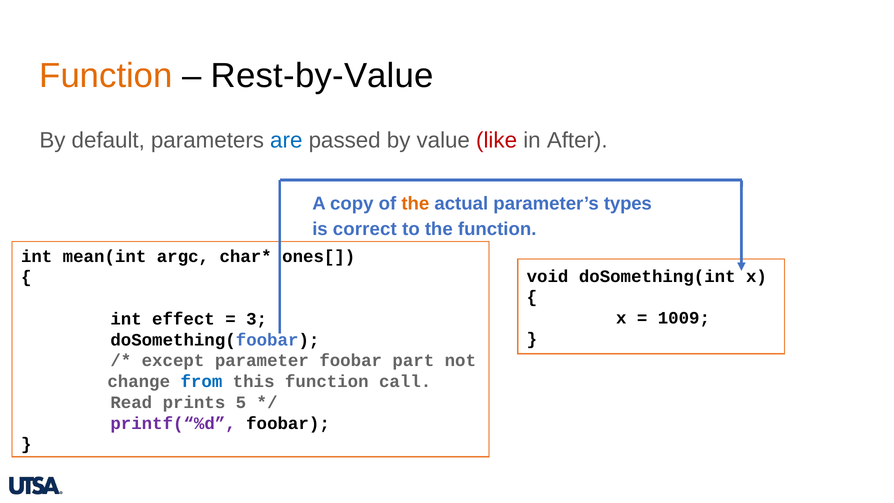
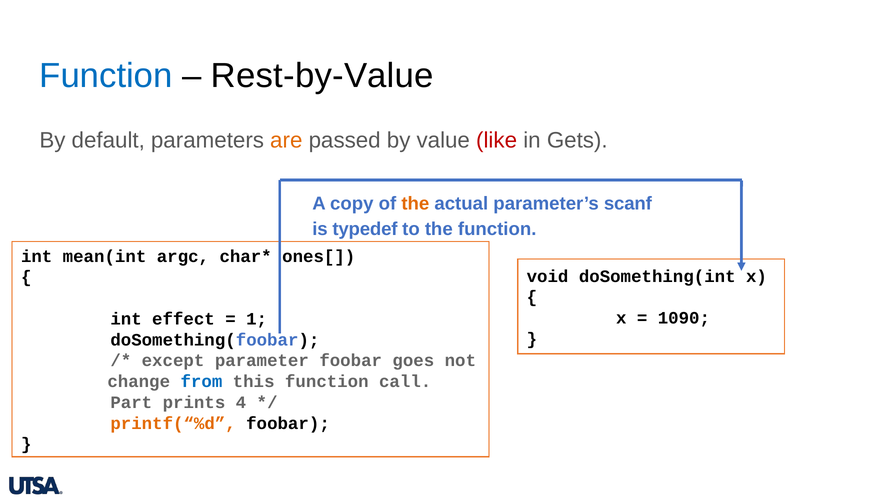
Function colour: orange -> blue (106, 76)
are colour: blue -> orange (286, 141)
After: After -> Gets (577, 141)
types: types -> scanf (628, 203)
correct: correct -> typedef (365, 229)
1009: 1009 -> 1090 (684, 318)
3: 3 -> 1 (257, 319)
part: part -> goes (413, 361)
Read: Read -> Part (131, 402)
5: 5 -> 4 (241, 402)
printf(“%d colour: purple -> orange (173, 423)
